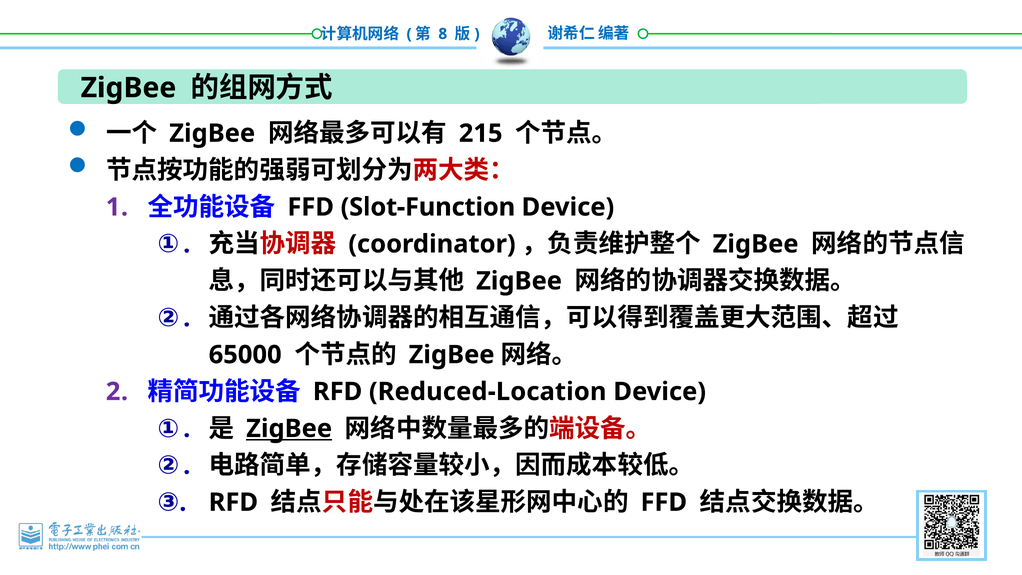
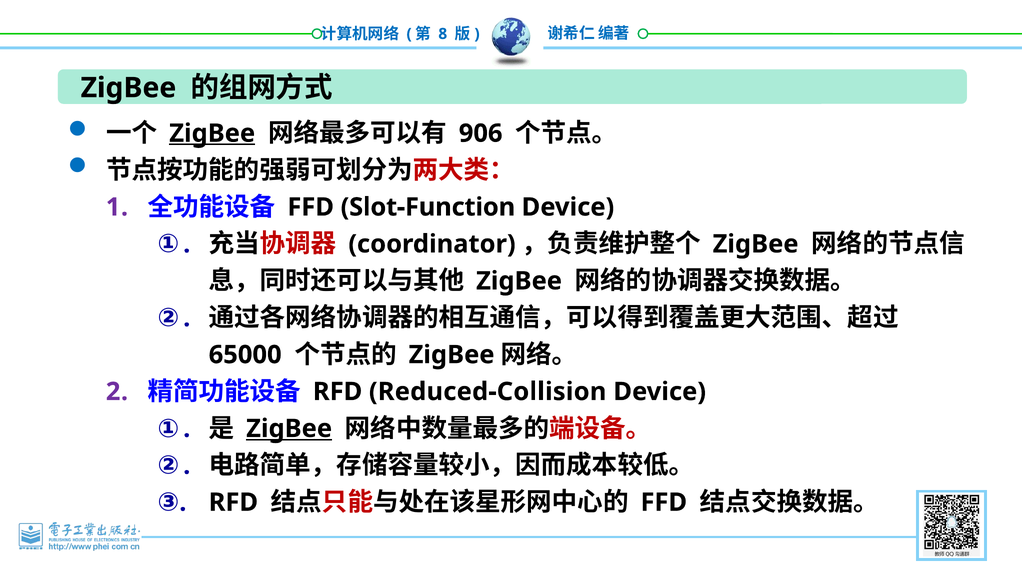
ZigBee underline: none -> present (212, 133)
215: 215 -> 906 (481, 133)
Reduced-Location: Reduced-Location -> Reduced-Collision (488, 392)
